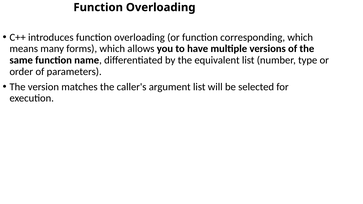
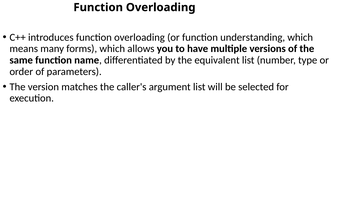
corresponding: corresponding -> understanding (253, 37)
